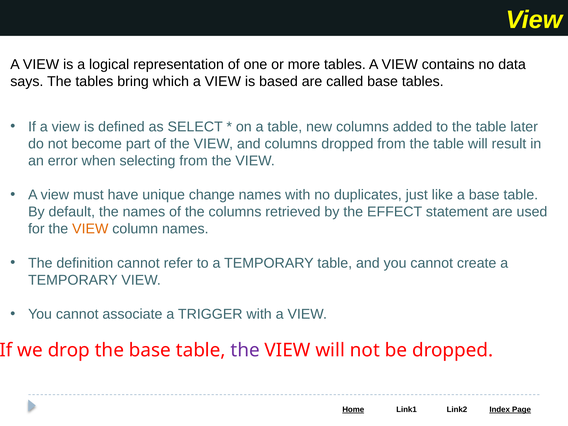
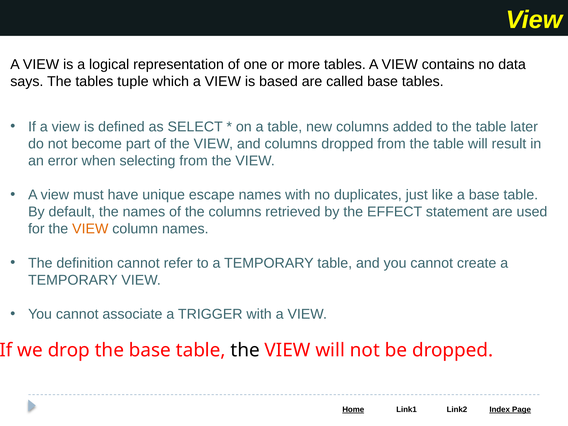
bring: bring -> tuple (133, 81)
change: change -> escape (212, 195)
the colour: purple -> black (245, 350)
